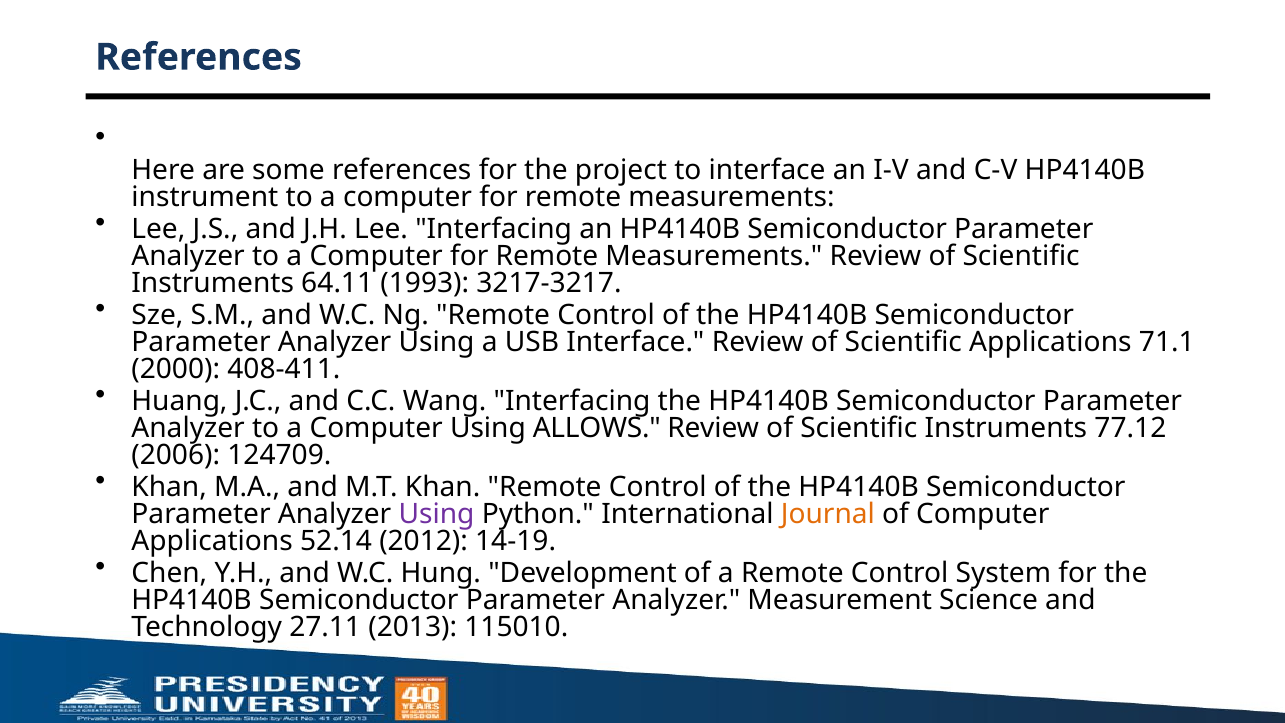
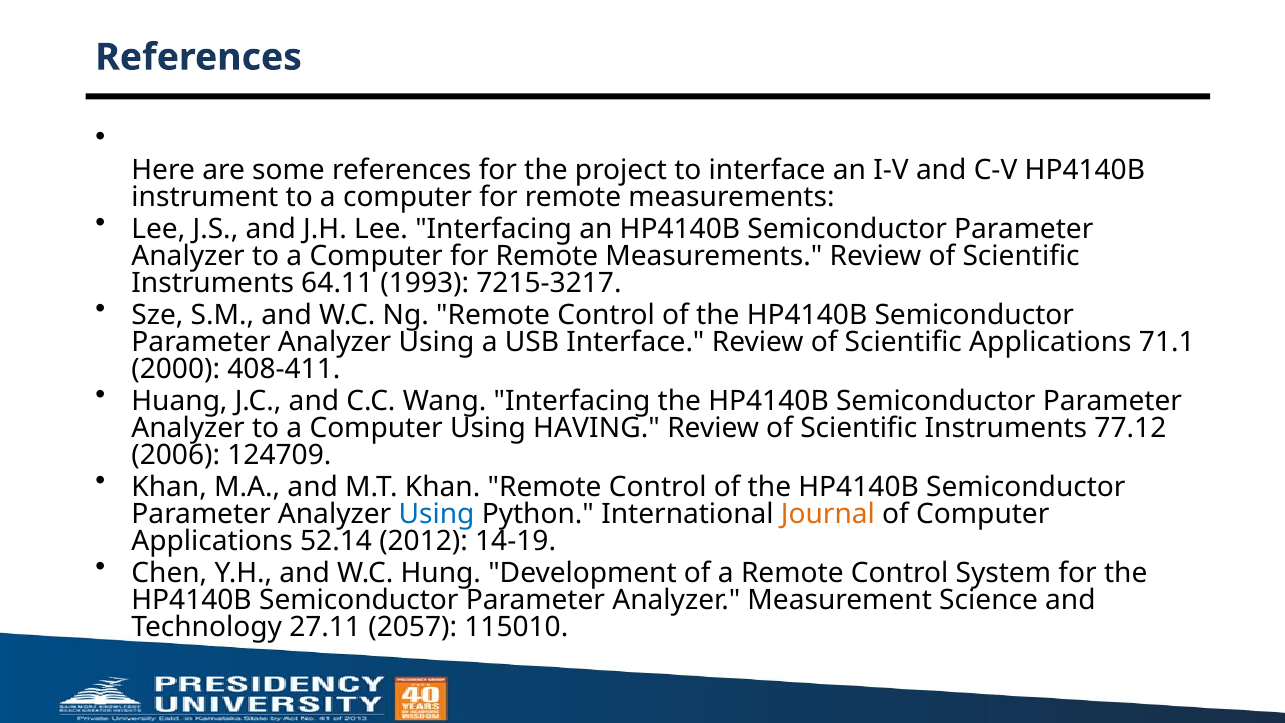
3217-3217: 3217-3217 -> 7215-3217 (549, 283)
ALLOWS: ALLOWS -> HAVING (597, 428)
Using colour: purple -> blue (437, 514)
2013: 2013 -> 2057 (413, 627)
